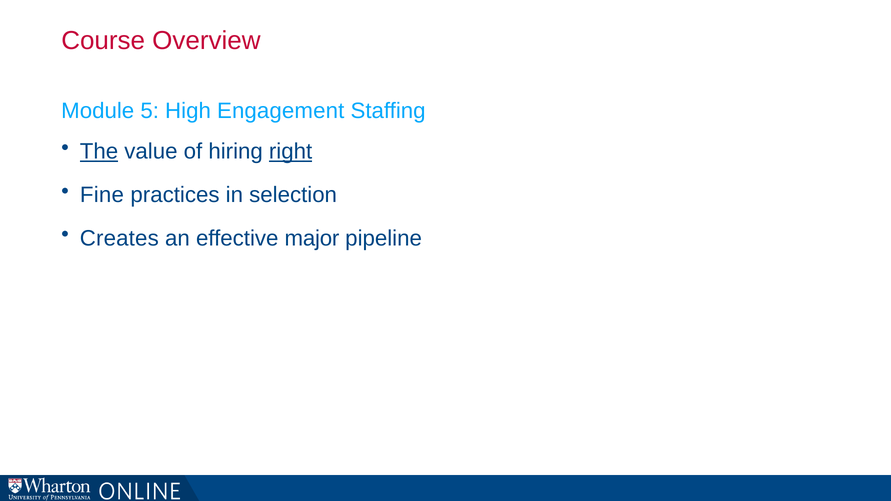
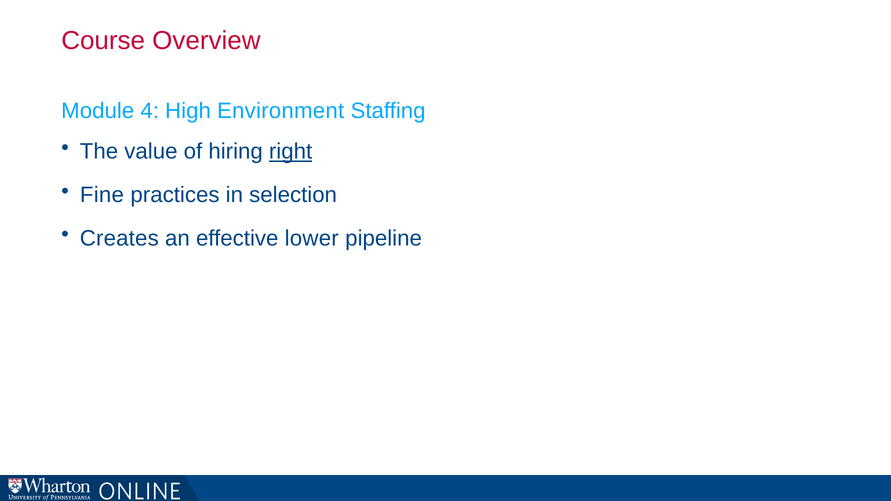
5: 5 -> 4 (150, 111)
Engagement: Engagement -> Environment (281, 111)
The underline: present -> none (99, 152)
major: major -> lower (312, 238)
